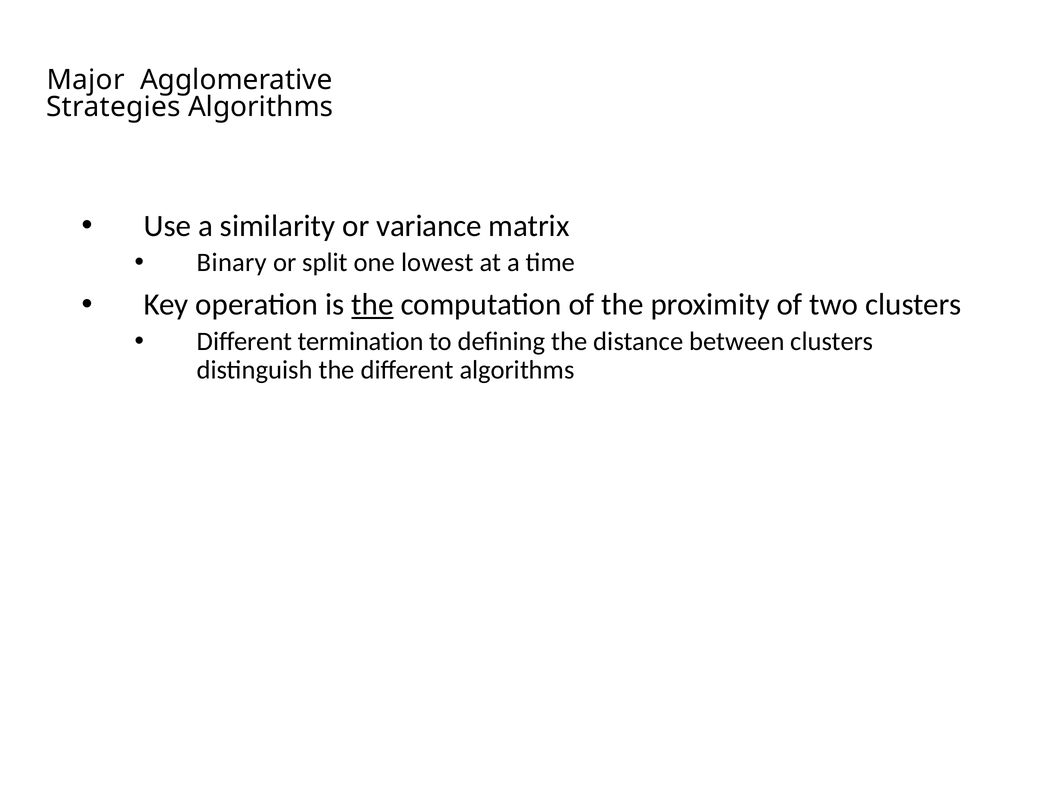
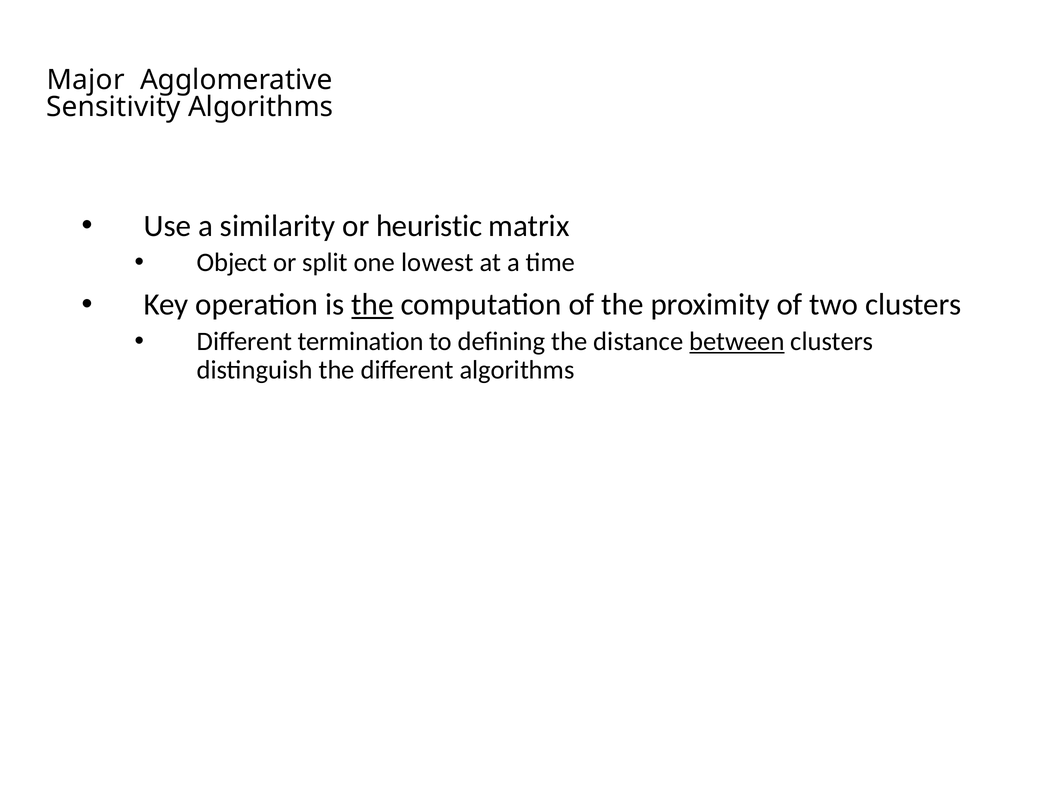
Strategies: Strategies -> Sensitivity (113, 107)
variance: variance -> heuristic (429, 226)
Binary: Binary -> Object (232, 263)
between underline: none -> present (737, 341)
